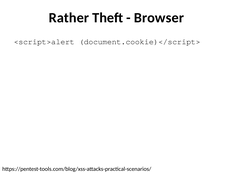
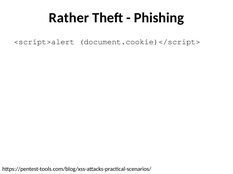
Browser: Browser -> Phishing (159, 18)
